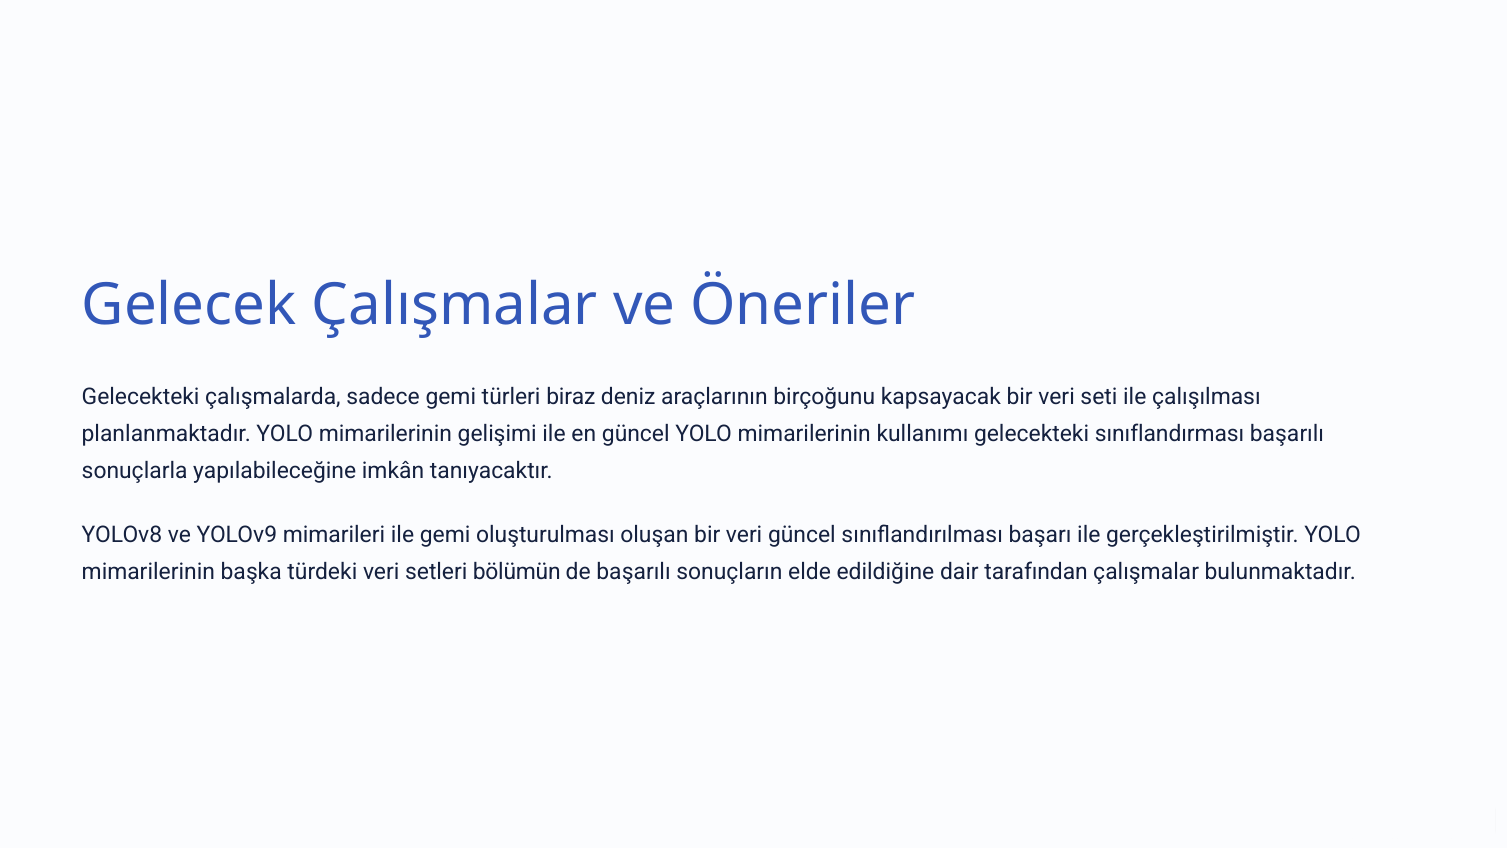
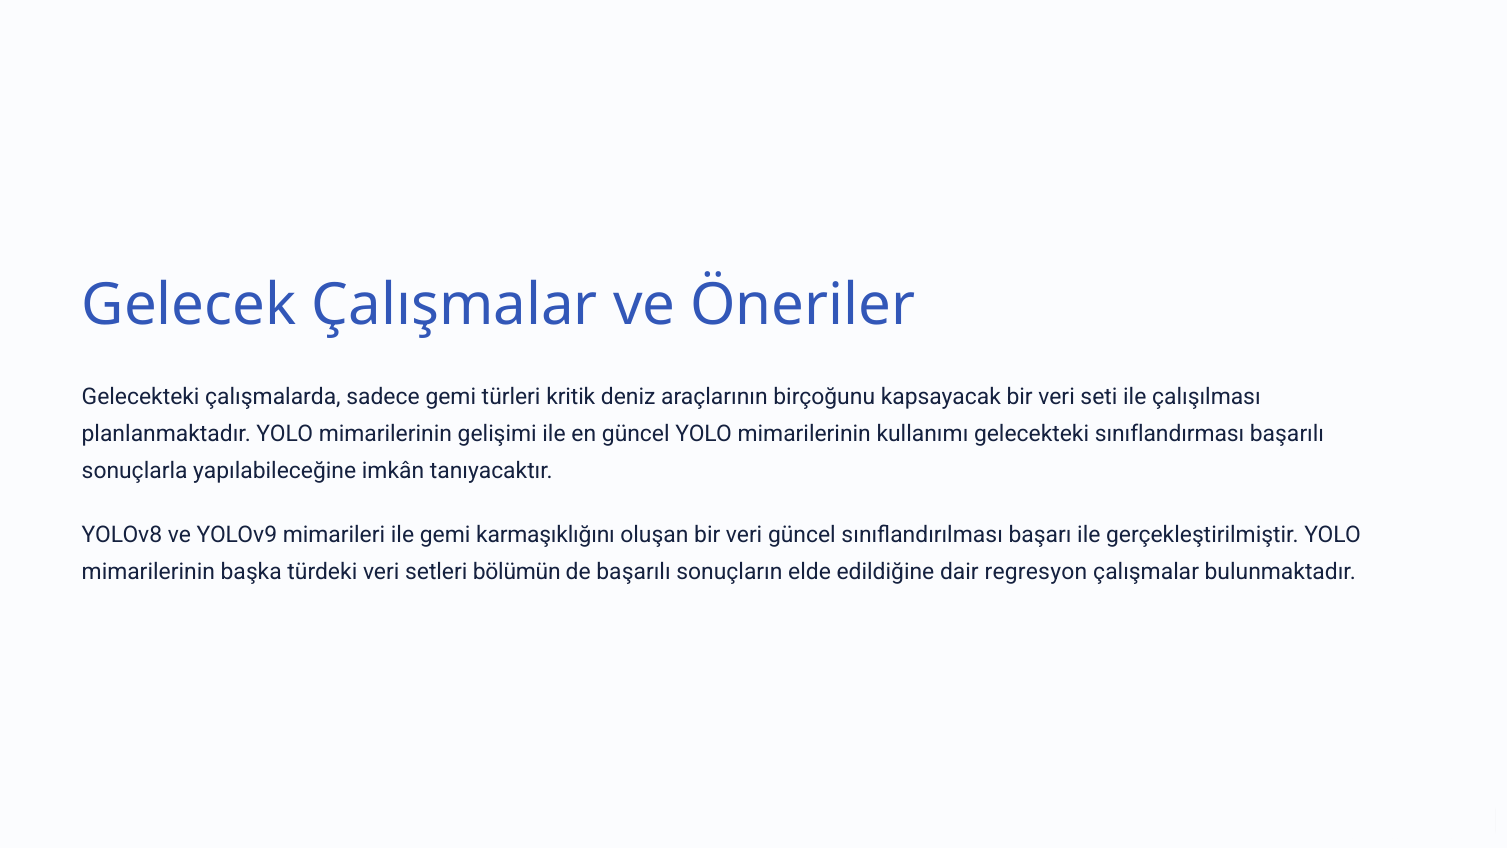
biraz: biraz -> kritik (571, 396)
oluşturulması: oluşturulması -> karmaşıklığını (545, 535)
tarafından: tarafından -> regresyon (1036, 572)
